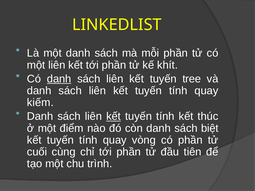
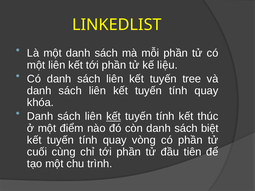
khít: khít -> liệu (167, 65)
danh underline: present -> none (59, 79)
kiếm: kiếm -> khóa (40, 103)
